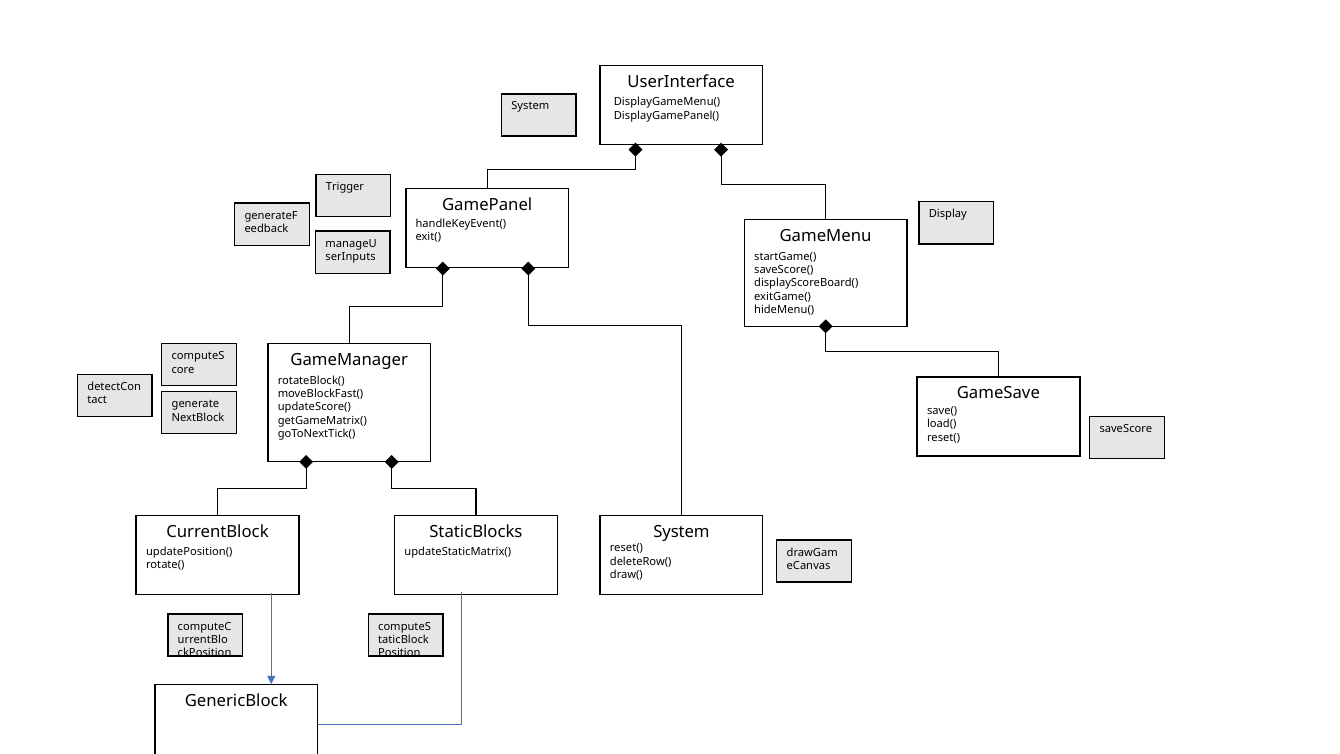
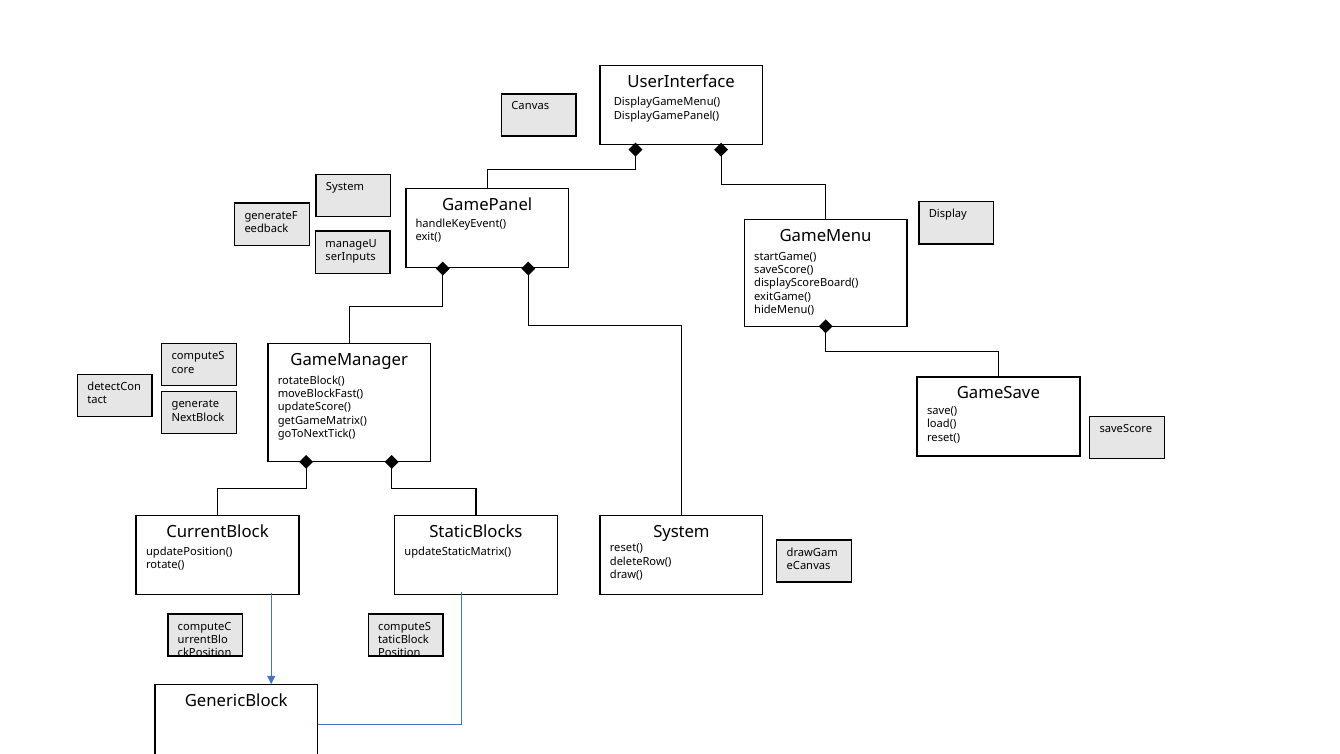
System: System -> Canvas (530, 106)
Trigger: Trigger -> System (345, 187)
